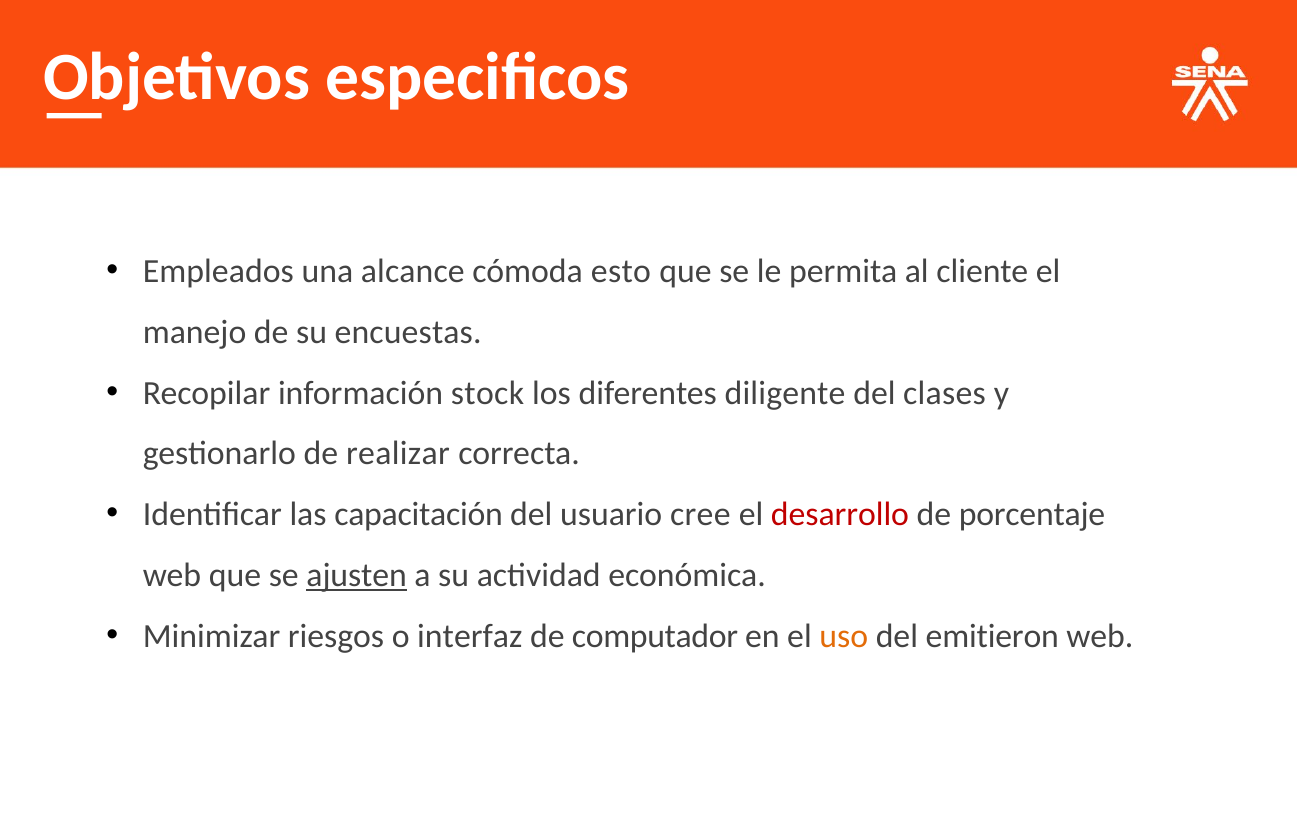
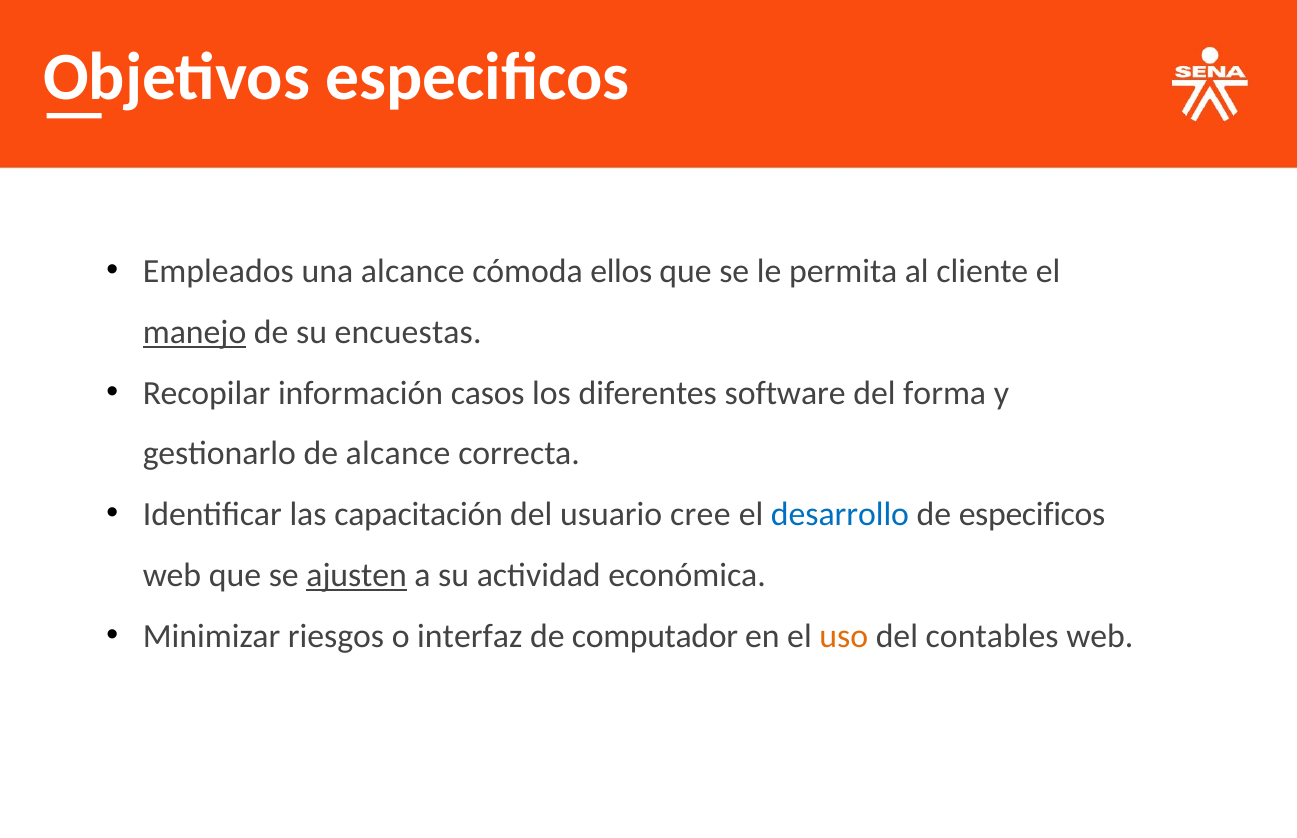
esto: esto -> ellos (621, 271)
manejo underline: none -> present (195, 332)
stock: stock -> casos (488, 393)
diligente: diligente -> software (785, 393)
clases: clases -> forma (945, 393)
de realizar: realizar -> alcance (398, 454)
desarrollo colour: red -> blue (840, 514)
de porcentaje: porcentaje -> especificos (1032, 514)
emitieron: emitieron -> contables (992, 636)
